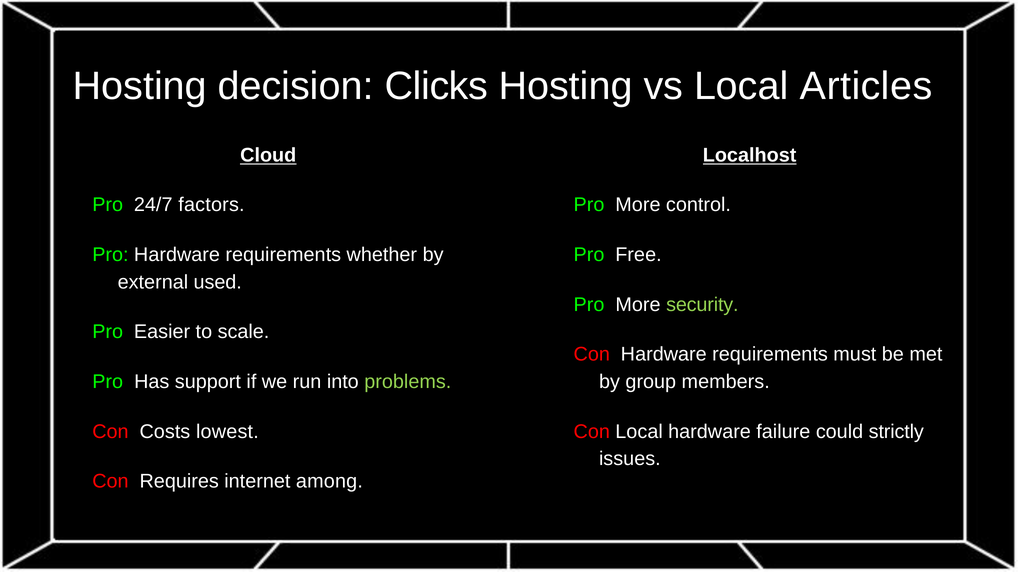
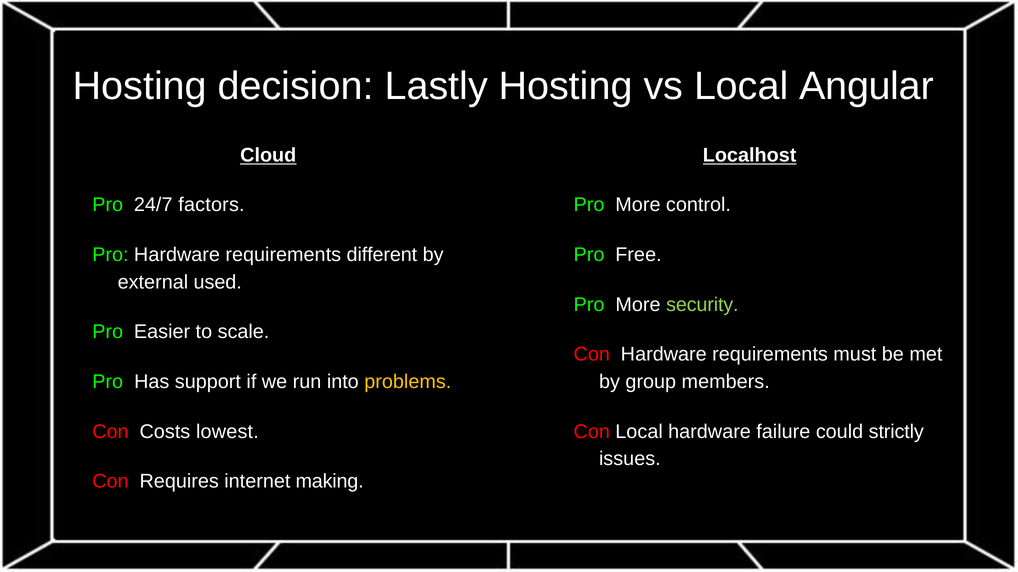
Clicks: Clicks -> Lastly (436, 86)
Articles: Articles -> Angular (867, 86)
whether: whether -> different (382, 255)
problems colour: light green -> yellow (408, 382)
among: among -> making (330, 482)
